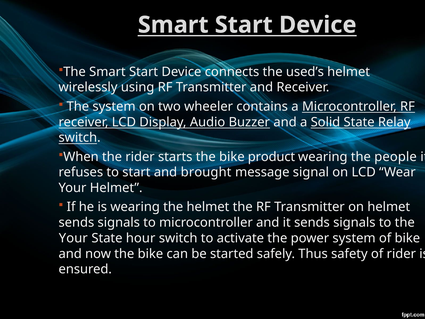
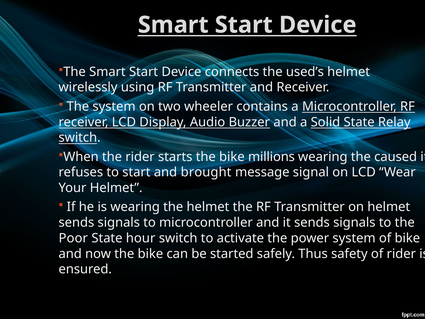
product: product -> millions (271, 157)
people: people -> caused (396, 157)
Your: Your -> Poor (73, 238)
